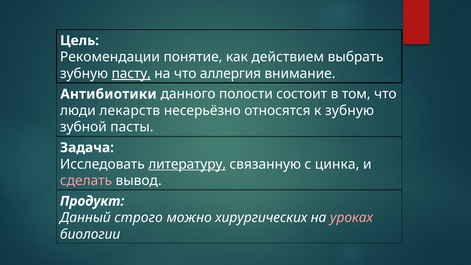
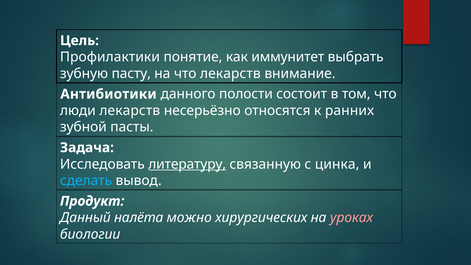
Рекомендации: Рекомендации -> Профилактики (110, 57)
действием: действием -> иммунитет (288, 57)
пасту underline: present -> none (131, 74)
что аллергия: аллергия -> лекарств (230, 74)
к зубную: зубную -> ранних (350, 111)
сделать colour: pink -> light blue (86, 181)
строго: строго -> налёта (139, 218)
